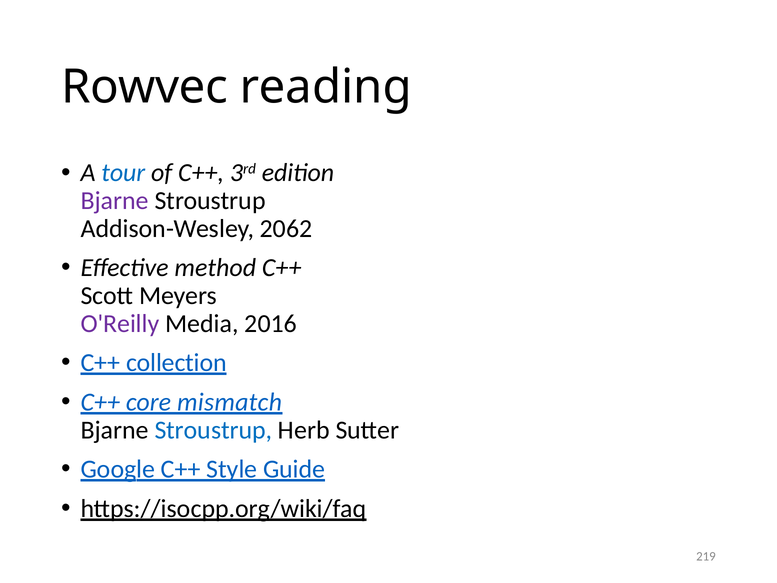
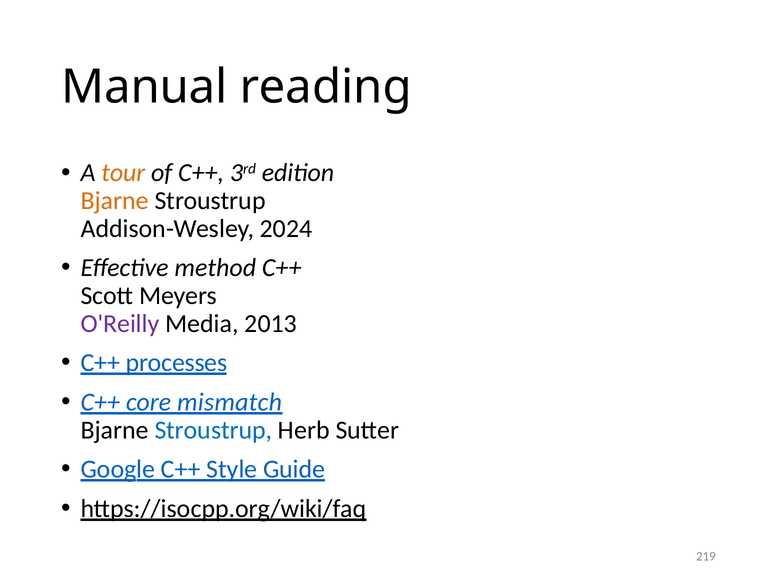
Rowvec: Rowvec -> Manual (144, 87)
tour colour: blue -> orange (123, 173)
Bjarne colour: purple -> orange (115, 201)
2062: 2062 -> 2024 (286, 229)
2016: 2016 -> 2013 (271, 323)
collection: collection -> processes (177, 363)
